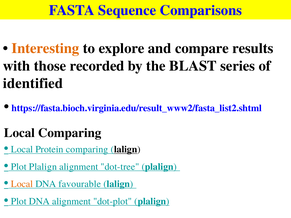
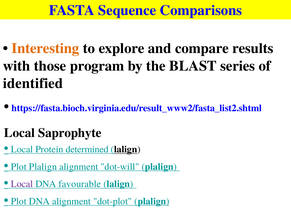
recorded: recorded -> program (97, 66)
Local Comparing: Comparing -> Saprophyte (70, 133)
Protein comparing: comparing -> determined (87, 150)
dot-tree: dot-tree -> dot-will (120, 167)
Local colour: orange -> purple (22, 184)
